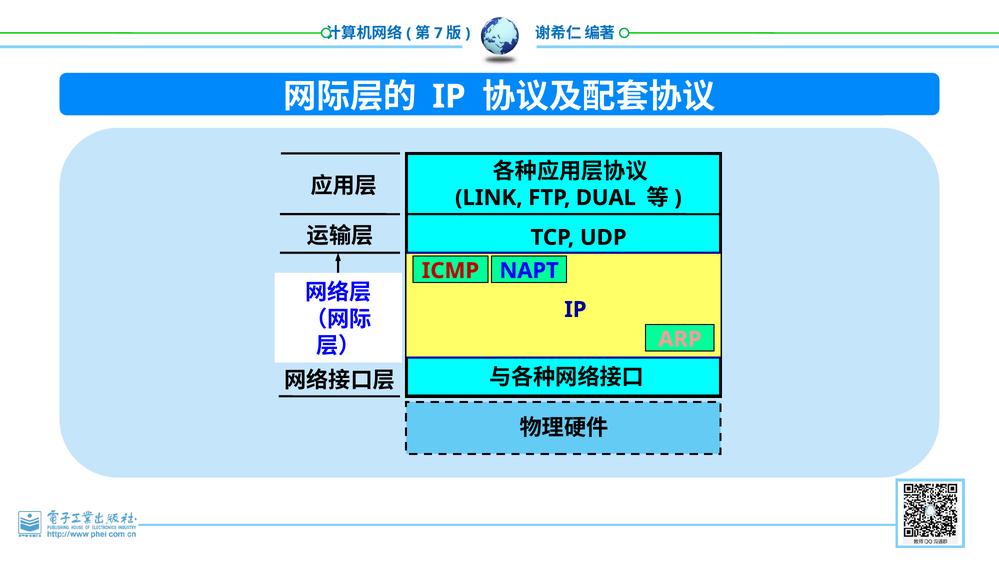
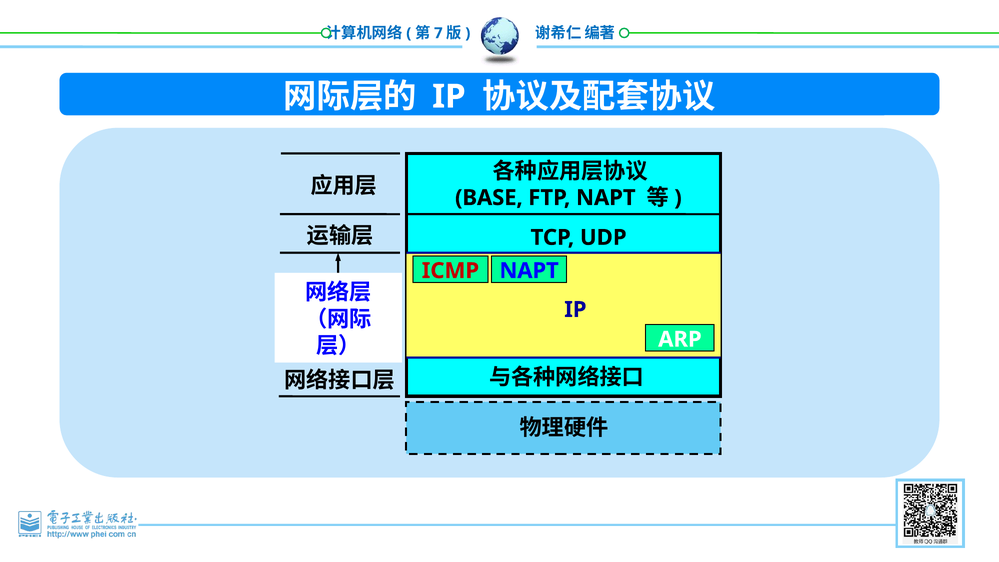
LINK: LINK -> BASE (489, 198)
FTP DUAL: DUAL -> NAPT (606, 198)
ARP colour: pink -> white (680, 339)
